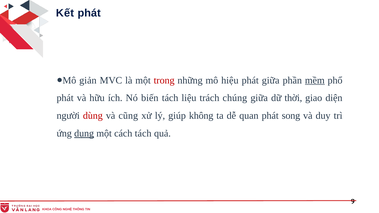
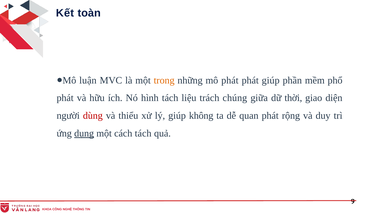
Kết phát: phát -> toàn (89, 13)
giản: giản -> luận (88, 80)
trong colour: red -> orange (164, 80)
mô hiệu: hiệu -> phát (230, 80)
phát giữa: giữa -> giúp (271, 80)
mềm underline: present -> none (315, 80)
biến: biến -> hình (150, 98)
cũng: cũng -> thiểu (128, 116)
song: song -> rộng (291, 116)
